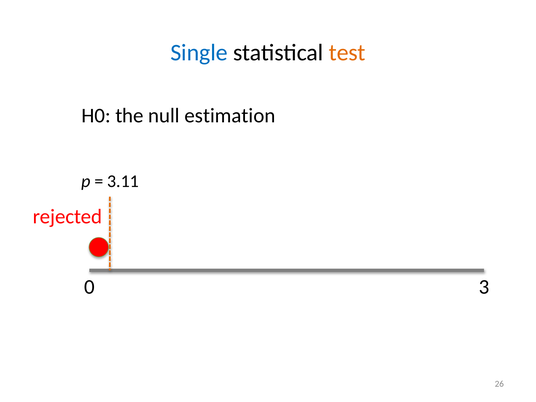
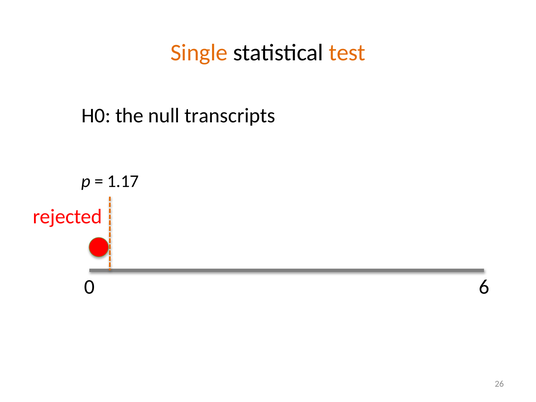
Single colour: blue -> orange (199, 53)
estimation: estimation -> transcripts (230, 116)
3.11: 3.11 -> 1.17 (123, 181)
3: 3 -> 6 (484, 287)
